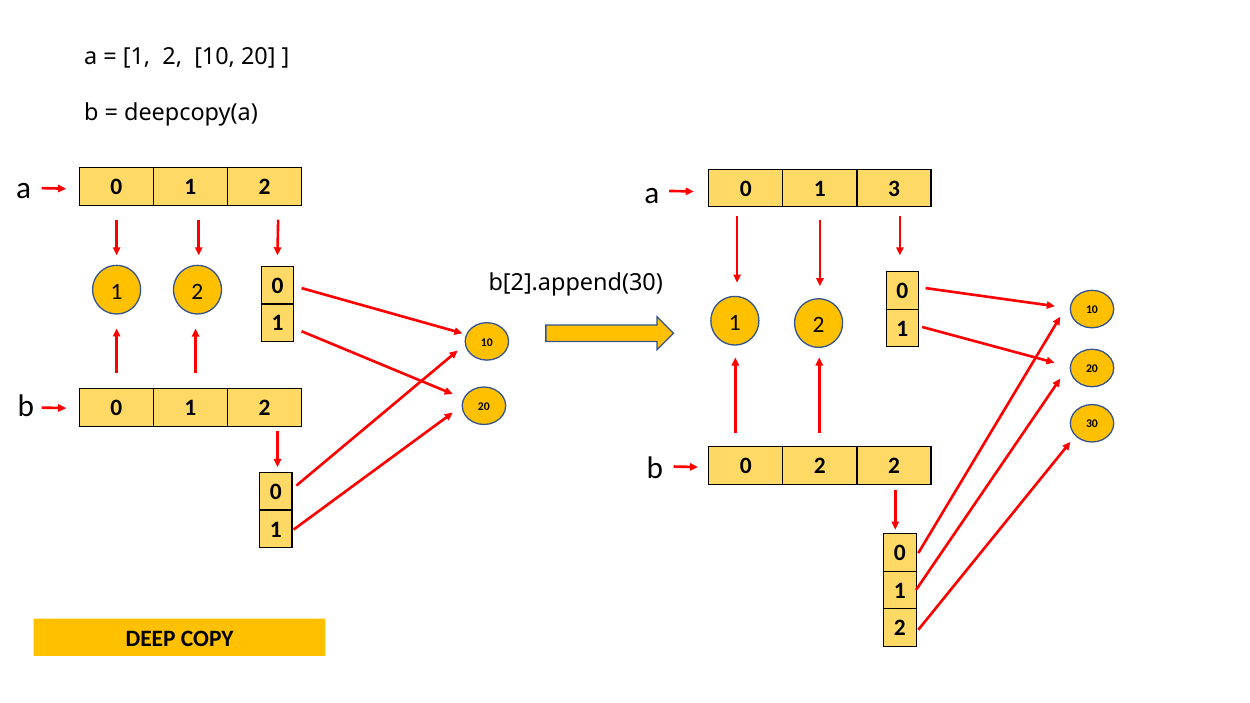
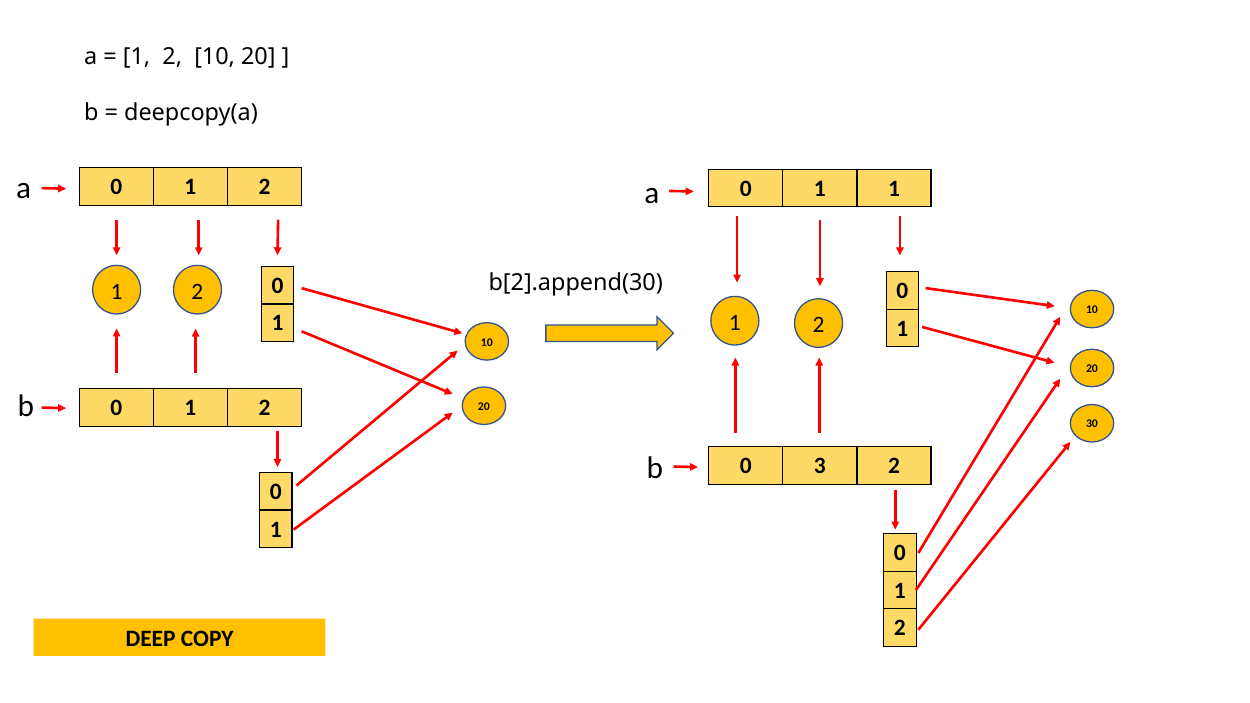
1 3: 3 -> 1 (894, 189)
0 2: 2 -> 3 (820, 466)
